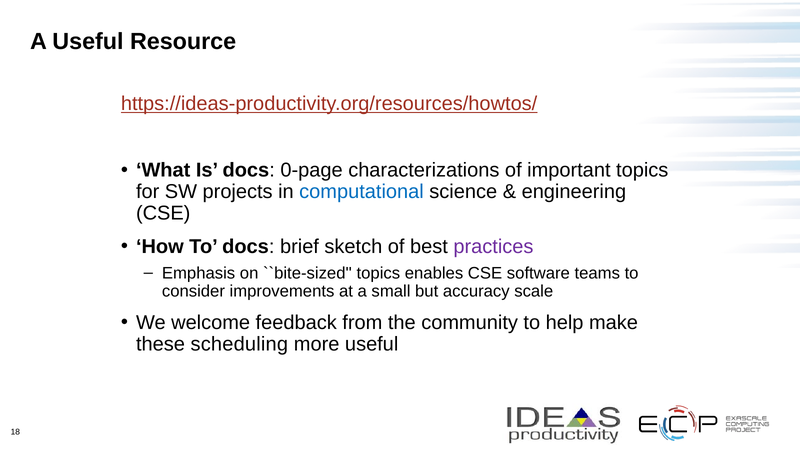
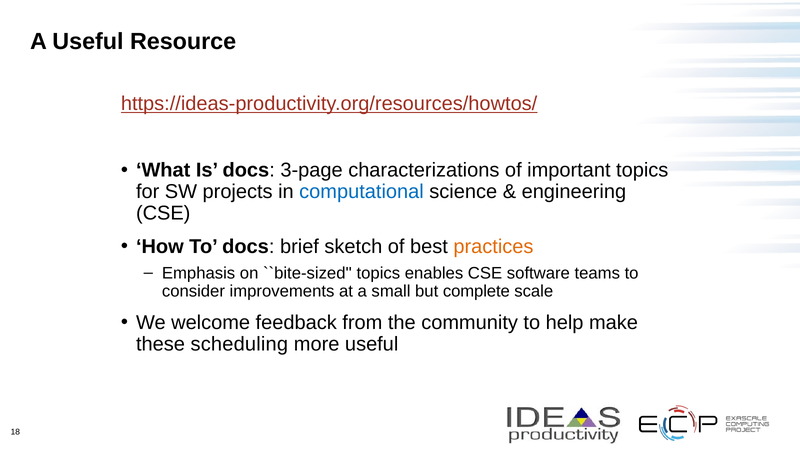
0-page: 0-page -> 3-page (312, 170)
practices colour: purple -> orange (493, 247)
accuracy: accuracy -> complete (476, 291)
